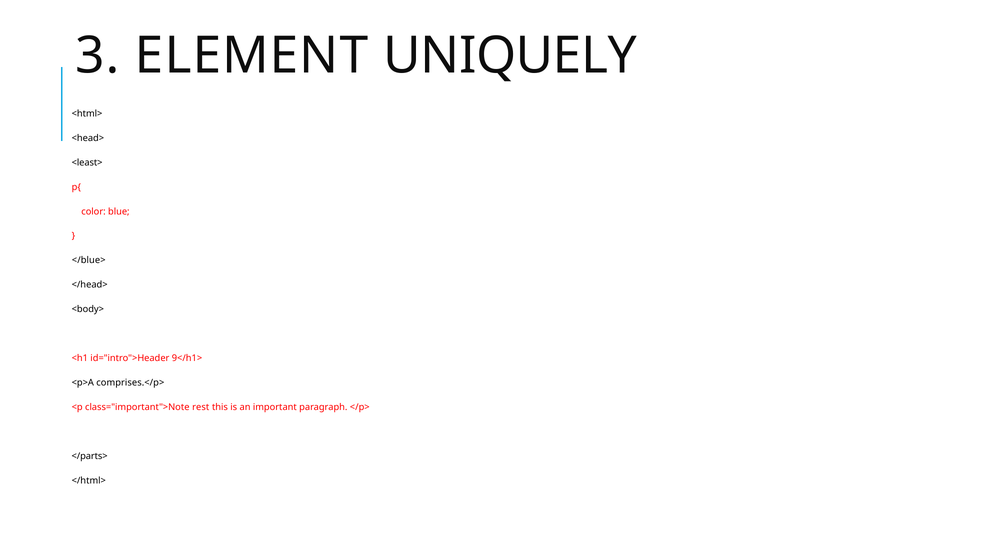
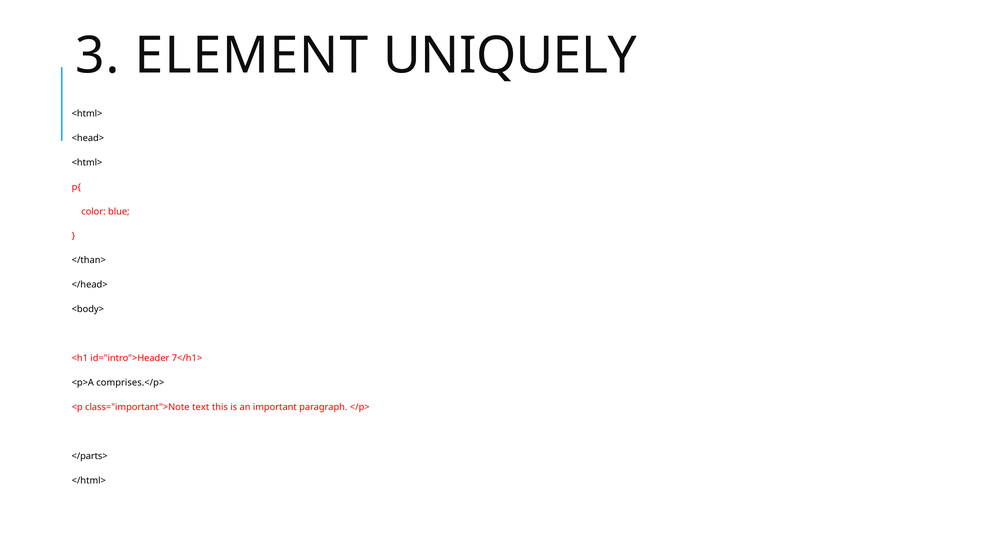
<least>: <least> -> <html> (87, 163)
</blue>: </blue> -> </than> (89, 261)
9</h1>: 9</h1> -> 7</h1> (187, 358)
rest: rest -> text (201, 407)
